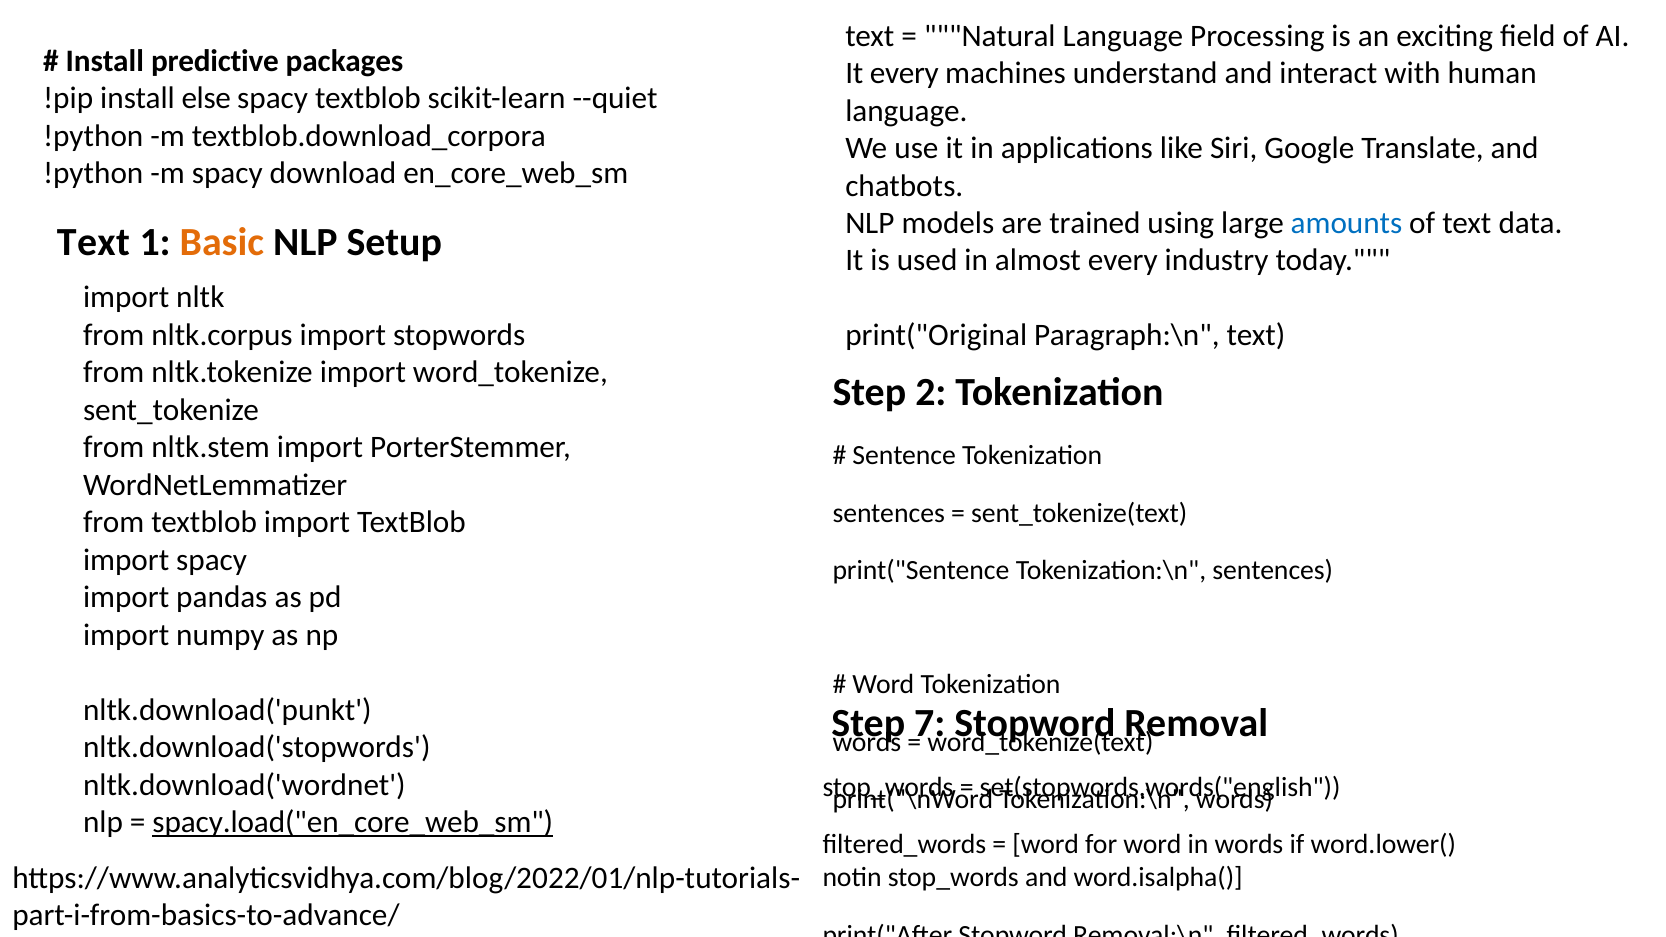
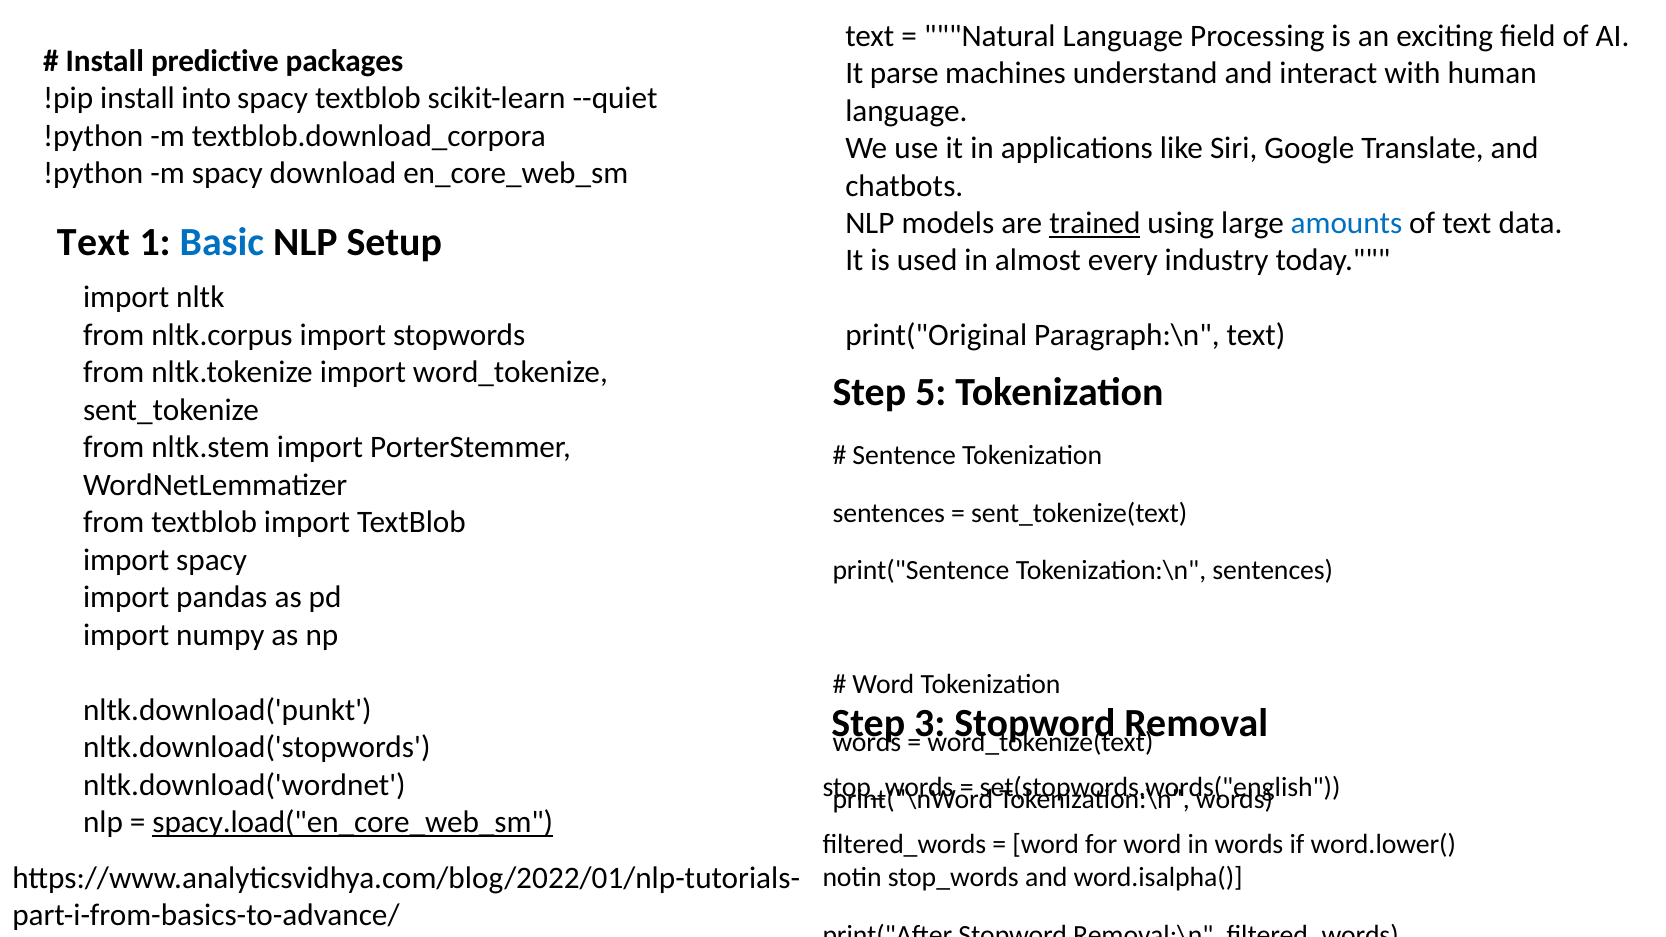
It every: every -> parse (904, 73)
else: else -> into (206, 98)
trained underline: none -> present (1095, 223)
Basic colour: orange -> blue (222, 243)
2: 2 -> 5 (931, 392)
7: 7 -> 3 (930, 724)
